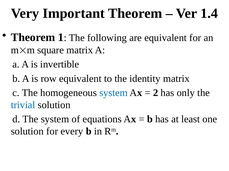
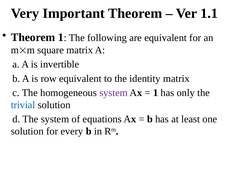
1.4: 1.4 -> 1.1 (209, 13)
system colour: blue -> purple (113, 93)
2: 2 -> 1 (156, 93)
